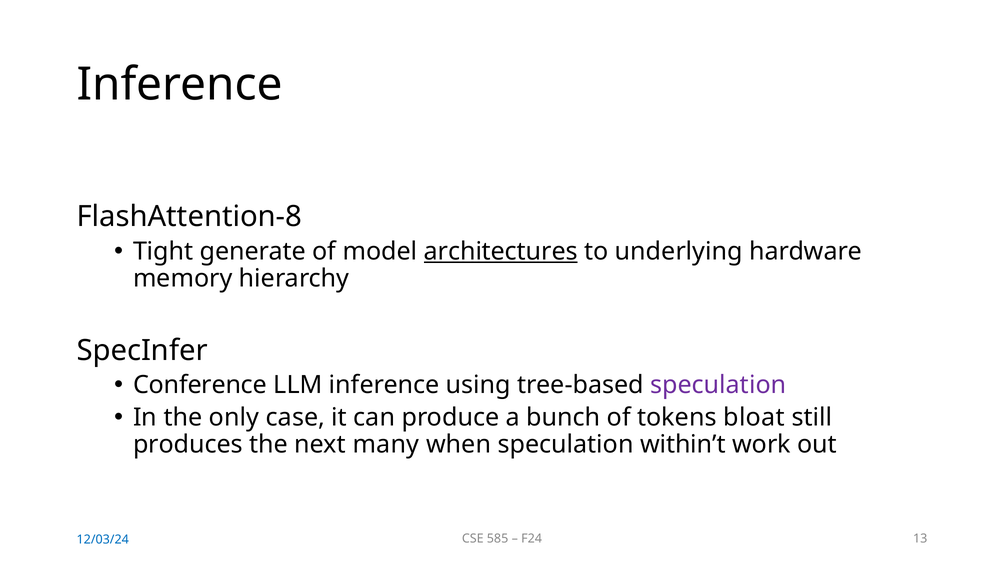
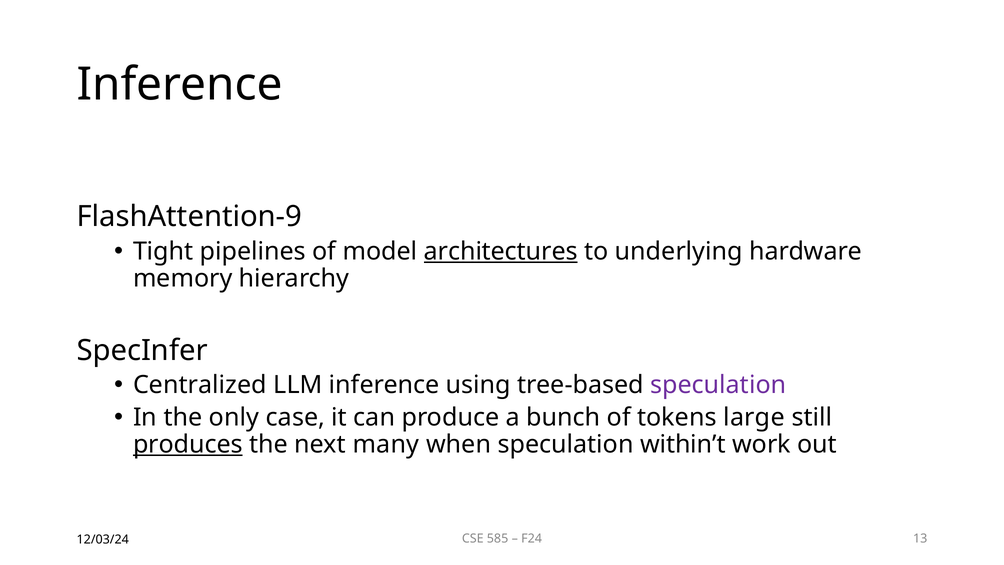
FlashAttention-8: FlashAttention-8 -> FlashAttention-9 (189, 217)
generate: generate -> pipelines (253, 251)
Conference: Conference -> Centralized (200, 385)
bloat: bloat -> large (754, 417)
produces underline: none -> present (188, 444)
12/03/24 colour: blue -> black (103, 539)
